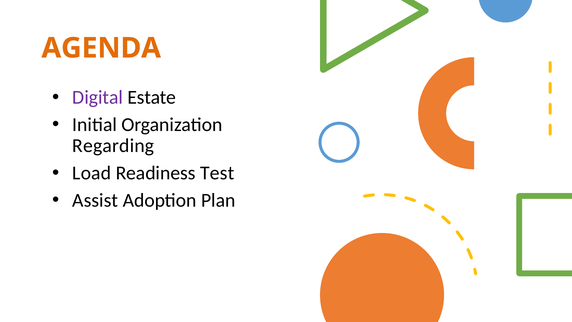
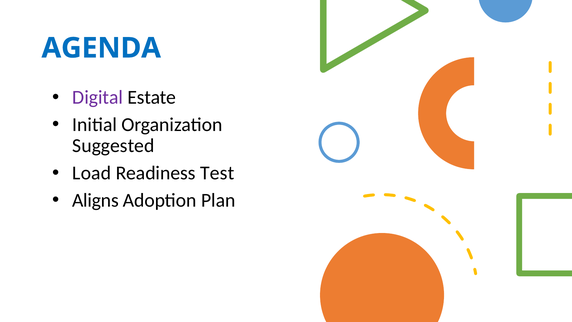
AGENDA colour: orange -> blue (101, 48)
Regarding: Regarding -> Suggested (113, 146)
Assist: Assist -> Aligns (95, 200)
